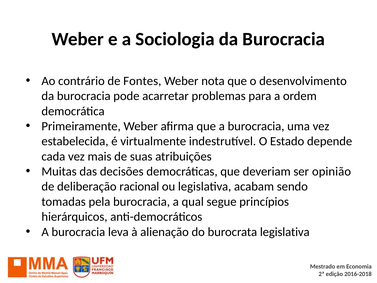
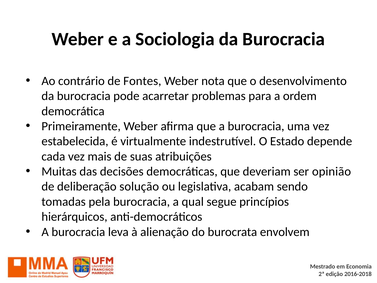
racional: racional -> solução (139, 186)
burocrata legislativa: legislativa -> envolvem (285, 232)
